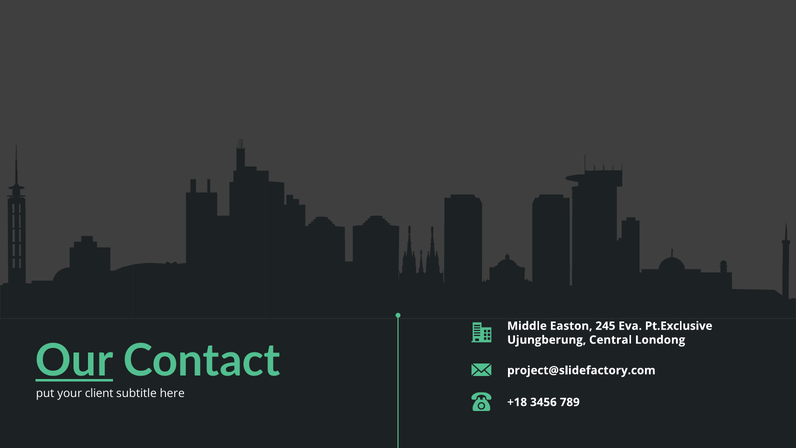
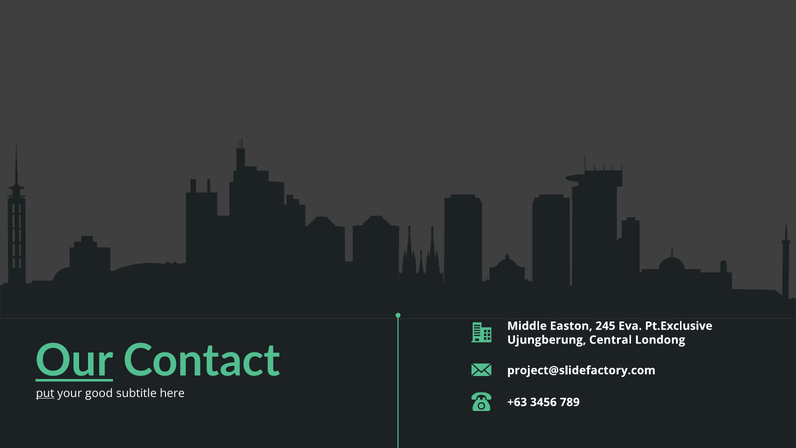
put underline: none -> present (45, 393)
client: client -> good (99, 393)
+18: +18 -> +63 (517, 402)
